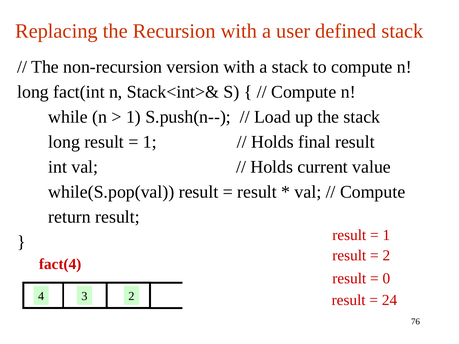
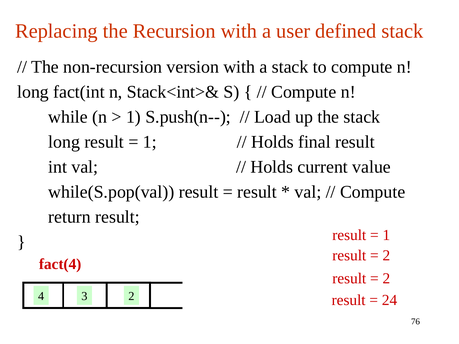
0: 0 -> 2 (386, 279)
